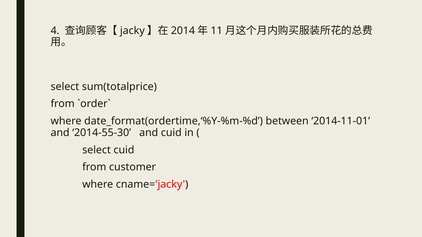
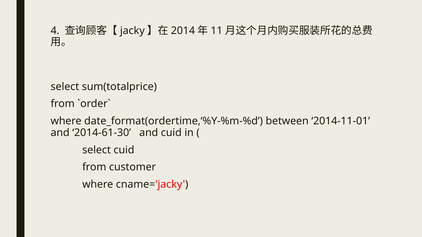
2014-55-30: 2014-55-30 -> 2014-61-30 (102, 133)
